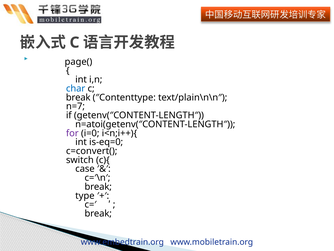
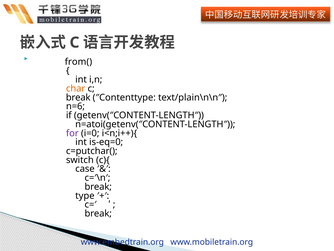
page(: page( -> from( (78, 62)
char colour: blue -> orange (76, 88)
n=7: n=7 -> n=6 (75, 106)
c=convert(: c=convert( -> c=putchar( (92, 151)
